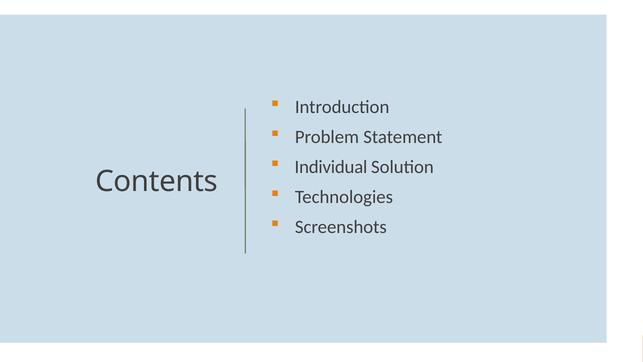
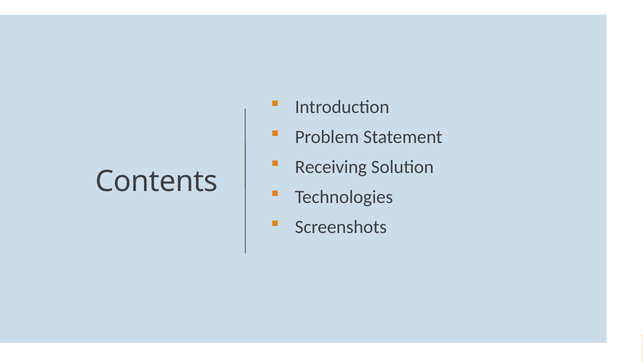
Individual: Individual -> Receiving (331, 167)
